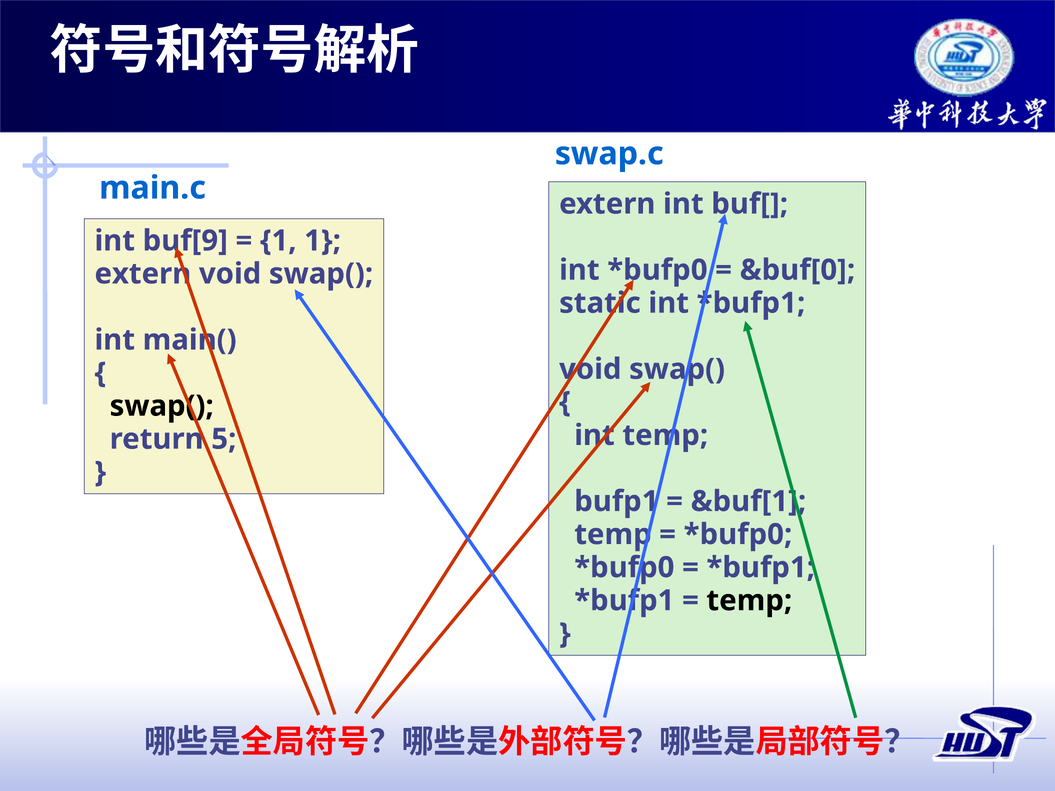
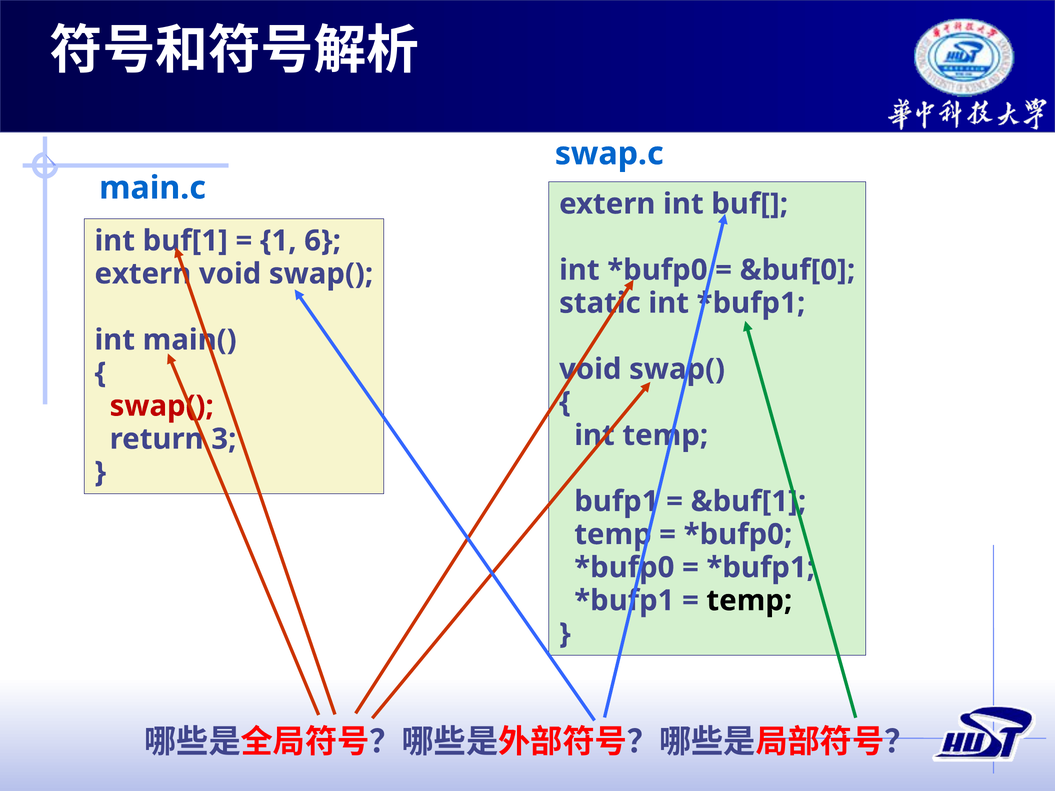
buf[9: buf[9 -> buf[1 (185, 241)
1 1: 1 -> 6 (323, 241)
swap( colour: black -> red (162, 406)
5: 5 -> 3 (224, 439)
